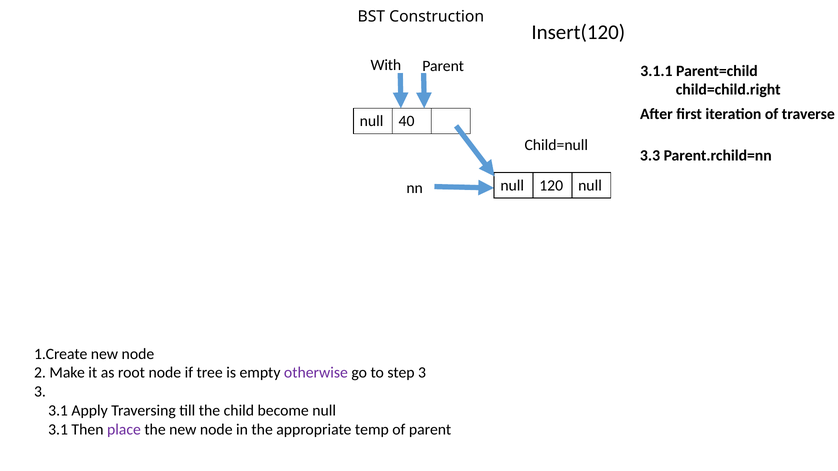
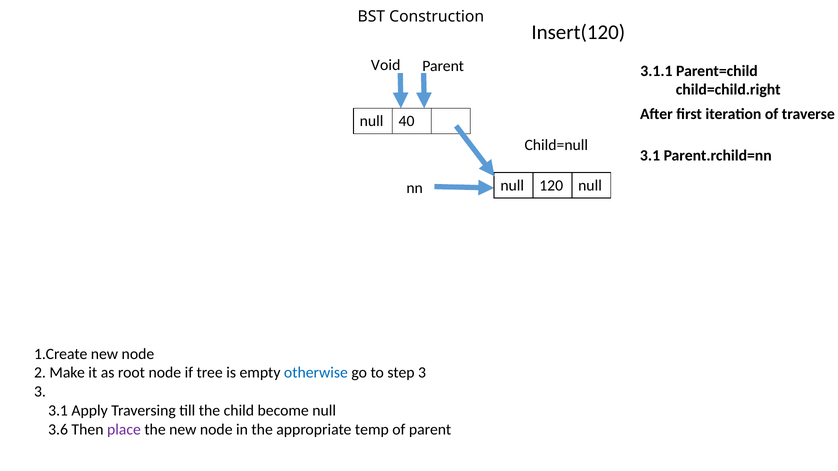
With: With -> Void (386, 65)
3.3: 3.3 -> 3.1 (650, 155)
otherwise colour: purple -> blue (316, 373)
3.1: 3.1 -> 3.6 (58, 430)
